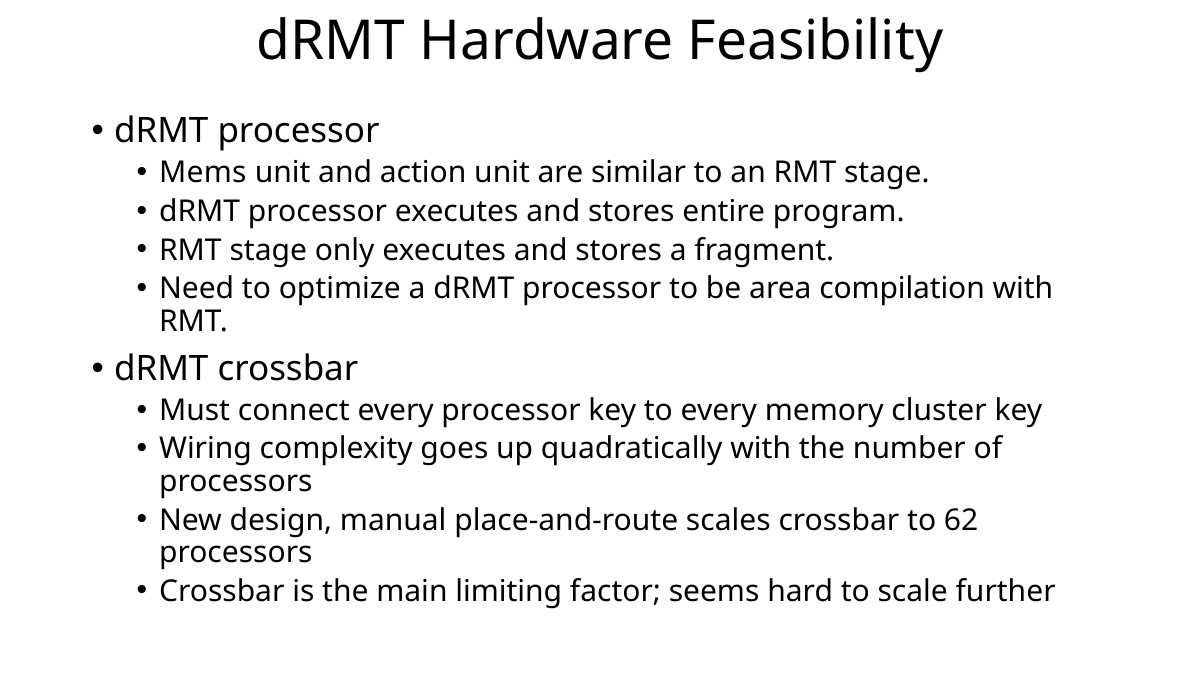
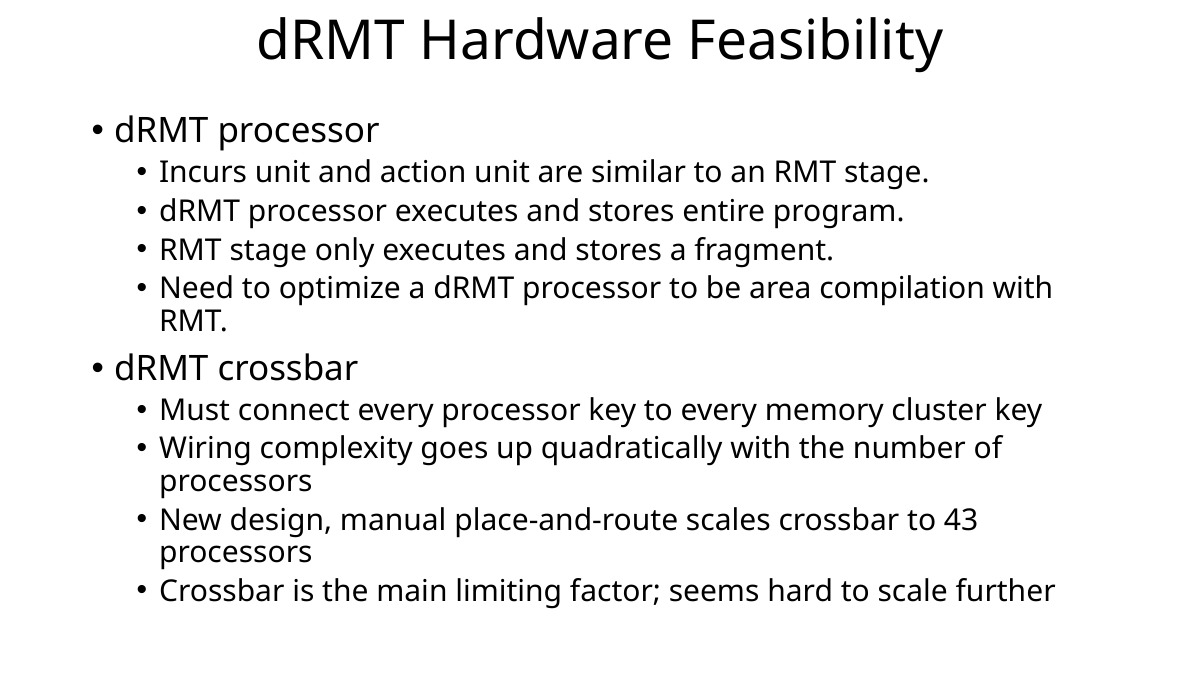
Mems: Mems -> Incurs (203, 173)
62: 62 -> 43 (961, 520)
